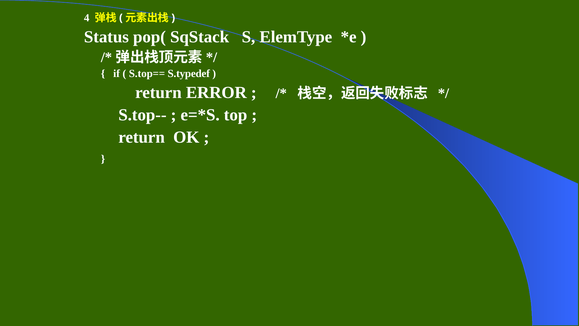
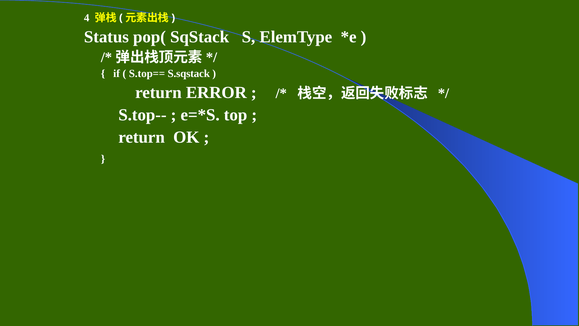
S.typedef: S.typedef -> S.sqstack (189, 73)
